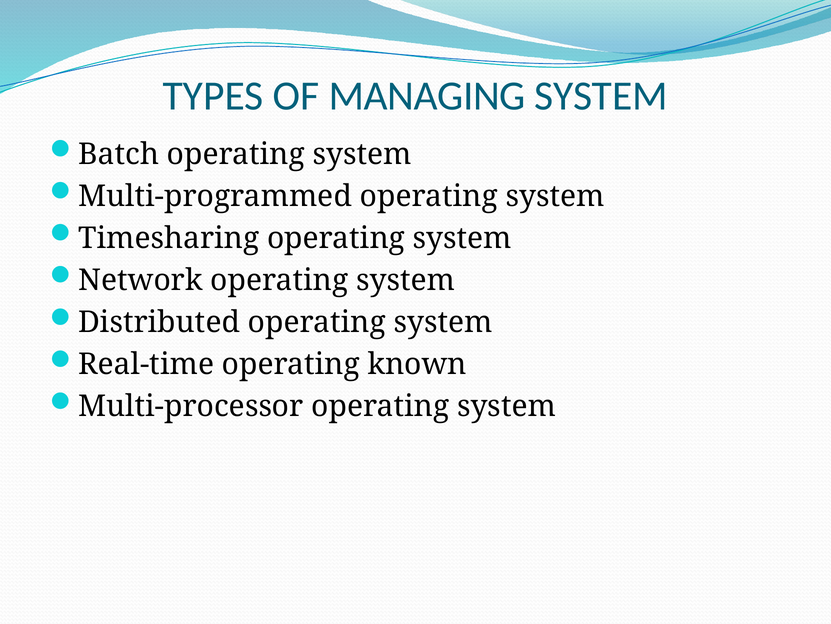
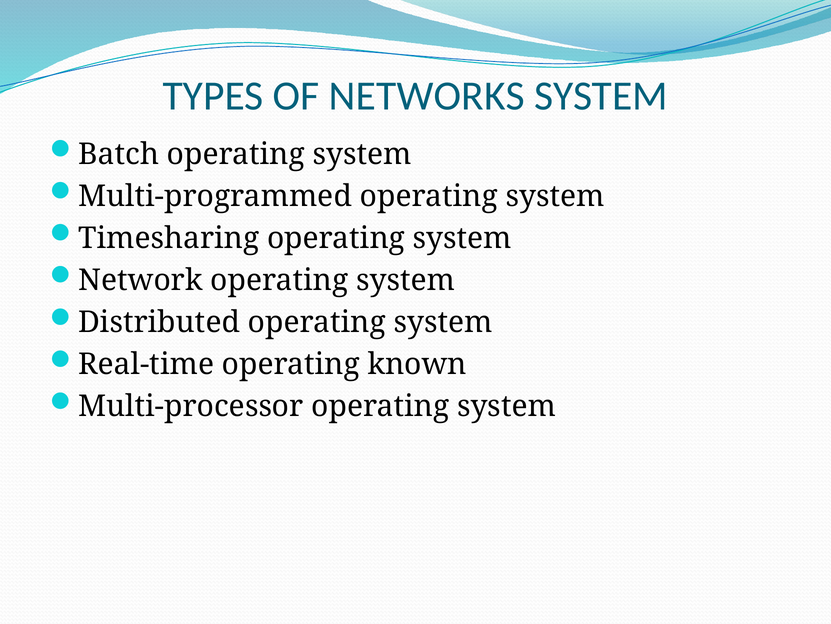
MANAGING: MANAGING -> NETWORKS (427, 96)
